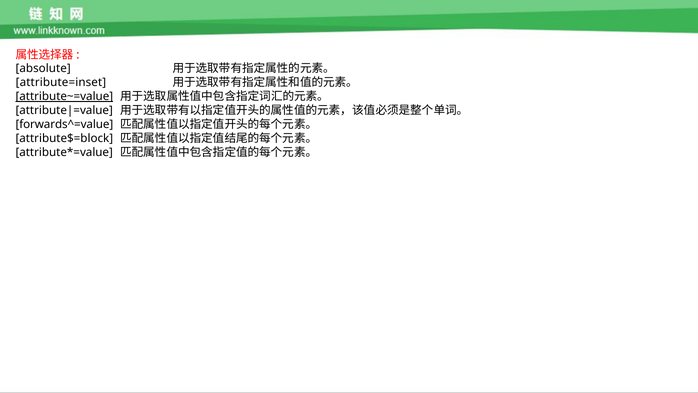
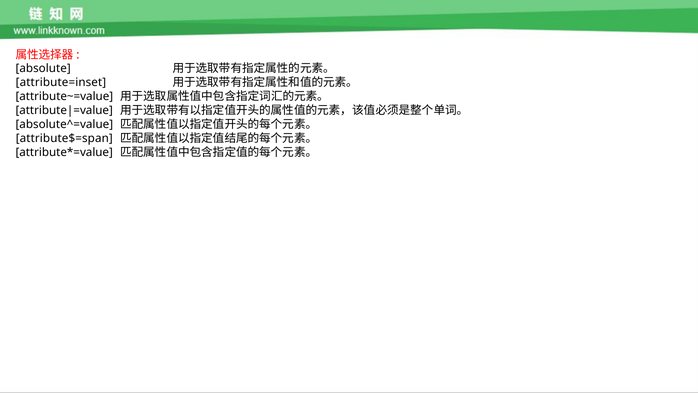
attribute~=value underline: present -> none (64, 96)
forwards^=value: forwards^=value -> absolute^=value (64, 124)
attribute$=block: attribute$=block -> attribute$=span (64, 138)
